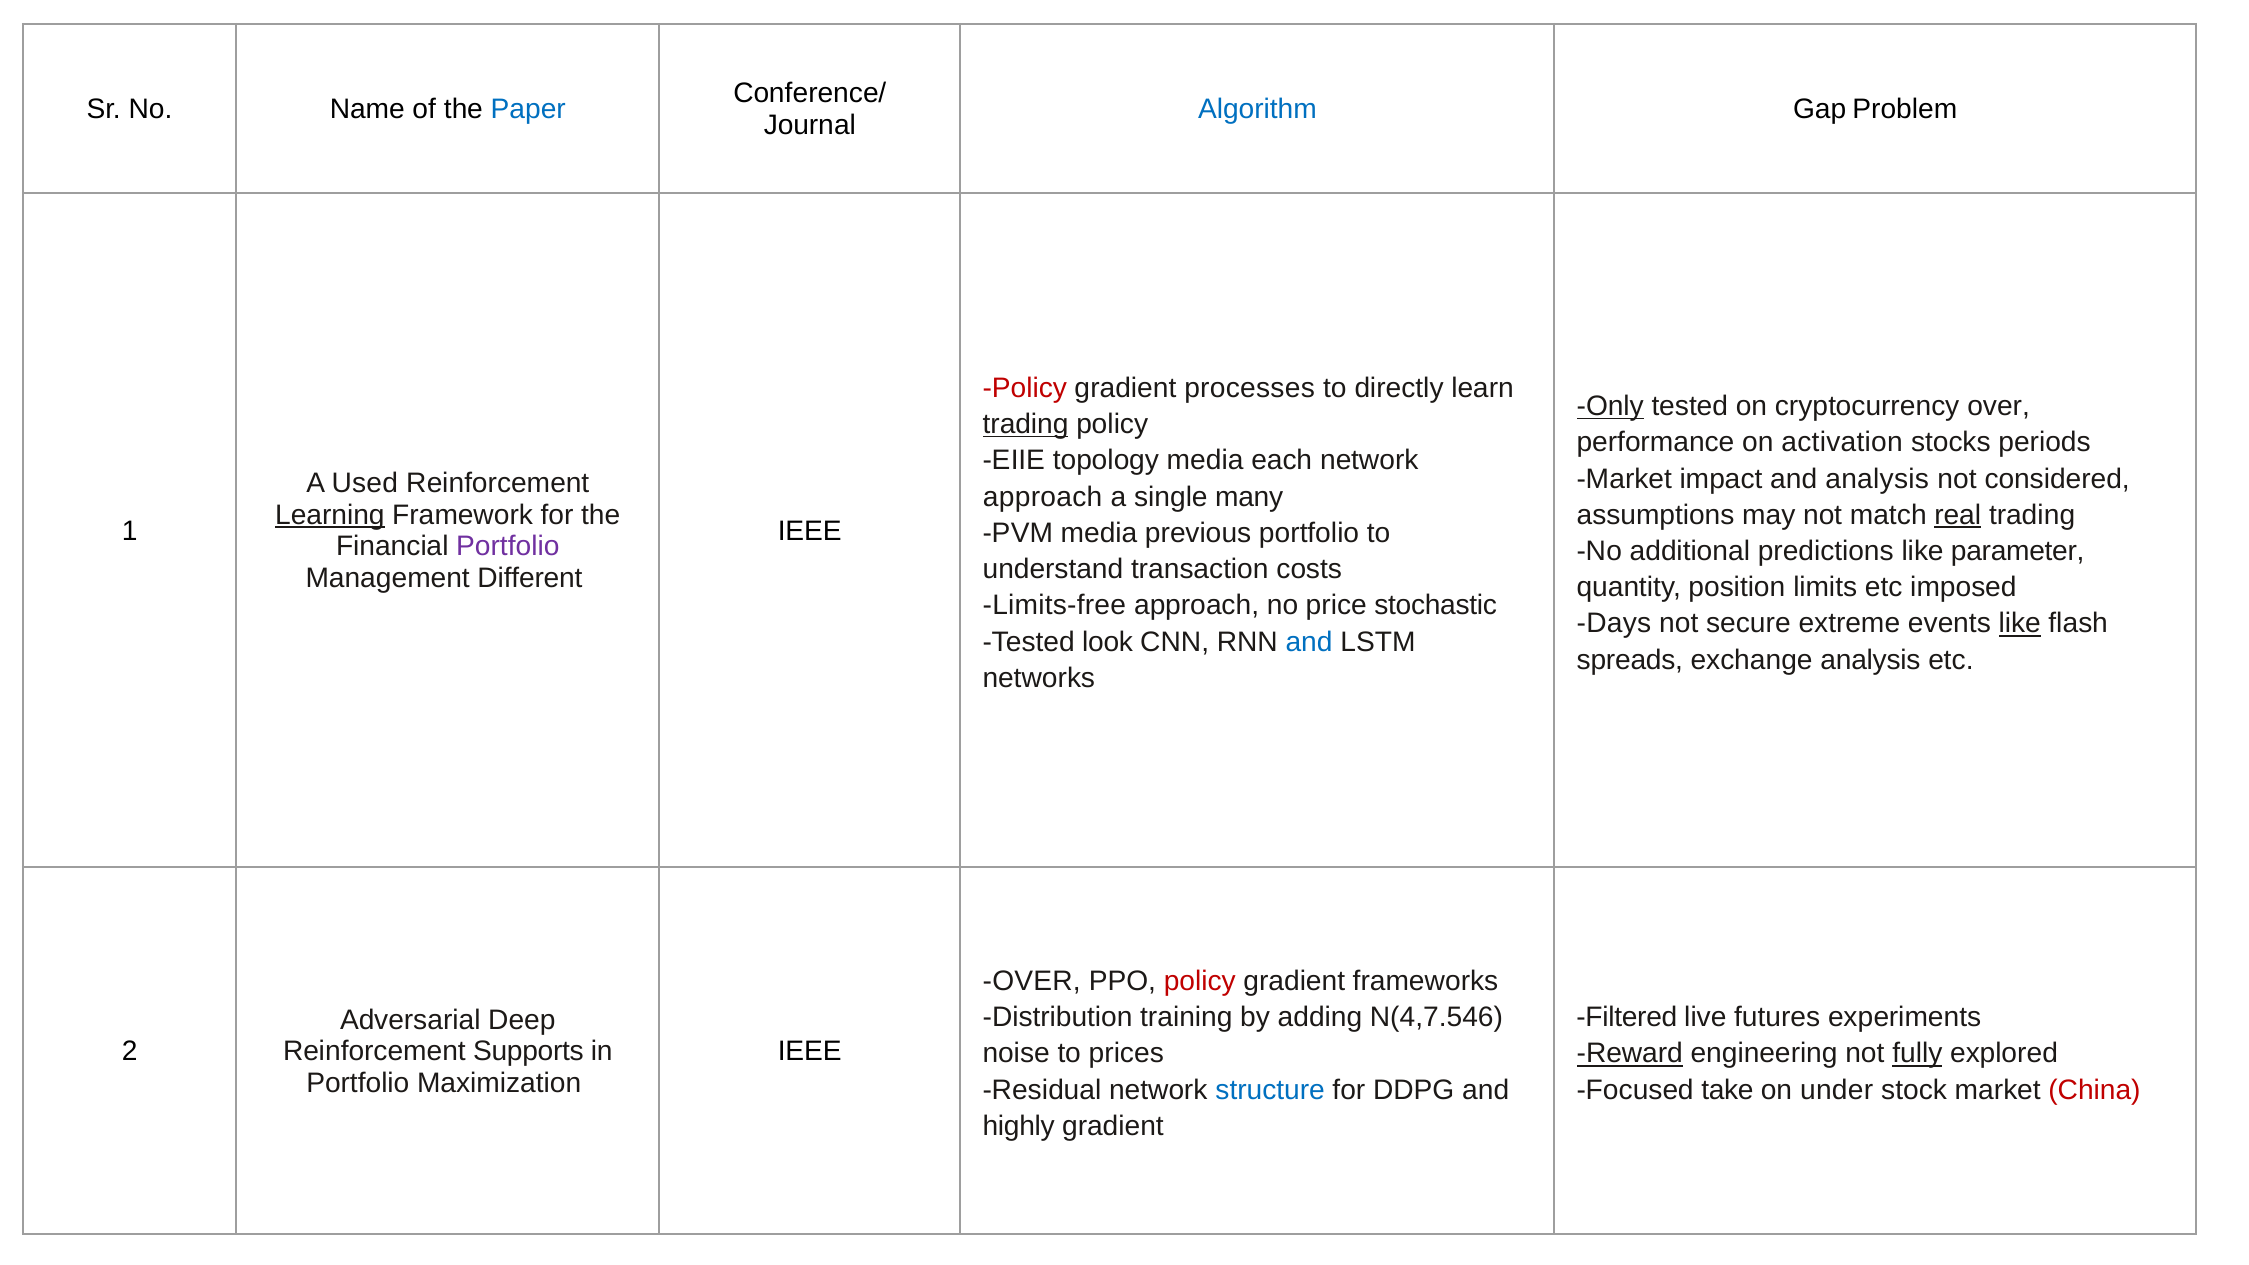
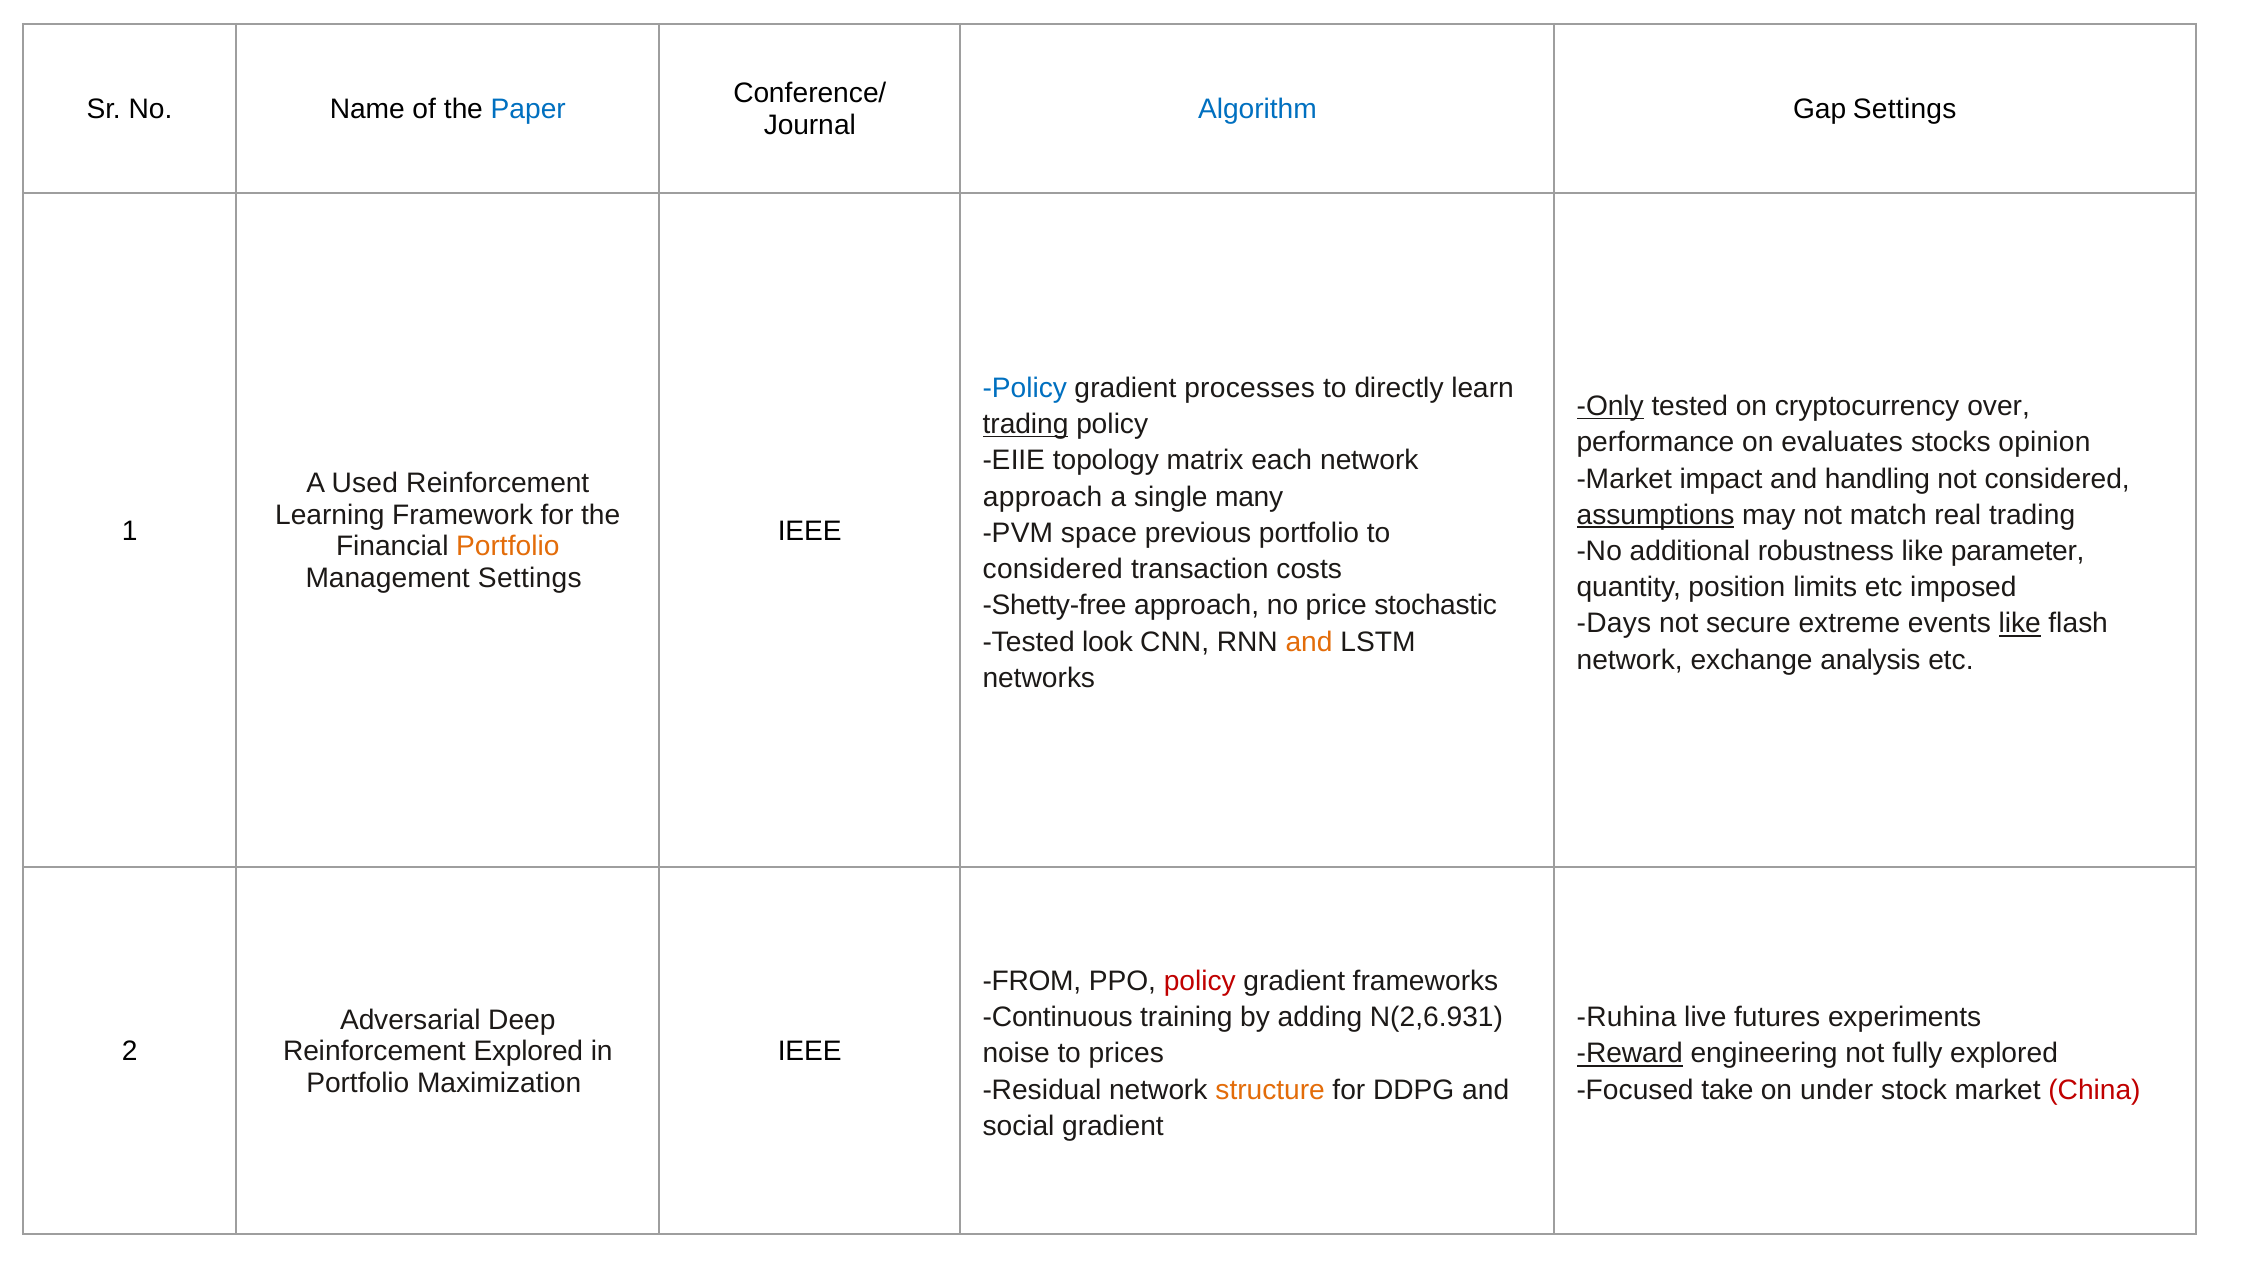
Gap Problem: Problem -> Settings (1905, 109)
Policy colour: red -> blue (1025, 388)
activation: activation -> evaluates (1842, 443)
periods: periods -> opinion (2044, 443)
topology media: media -> matrix (1205, 461)
and analysis: analysis -> handling (1877, 479)
Learning underline: present -> none (330, 515)
assumptions underline: none -> present (1656, 515)
real underline: present -> none (1958, 515)
PVM media: media -> space (1099, 533)
Portfolio colour: purple -> orange (508, 547)
predictions: predictions -> robustness (1826, 551)
understand: understand -> considered (1053, 569)
Management Different: Different -> Settings (530, 578)
Limits-free: Limits-free -> Shetty-free (1055, 606)
and colour: blue -> orange (1309, 642)
spreads: spreads -> network (1630, 660)
OVER: OVER -> FROM (1032, 981)
Distribution: Distribution -> Continuous (1058, 1018)
N(4,7.546: N(4,7.546 -> N(2,6.931 (1436, 1018)
Filtered: Filtered -> Ruhina (1627, 1018)
Reinforcement Supports: Supports -> Explored (528, 1051)
fully underline: present -> none (1917, 1054)
structure colour: blue -> orange (1270, 1090)
highly: highly -> social (1019, 1126)
